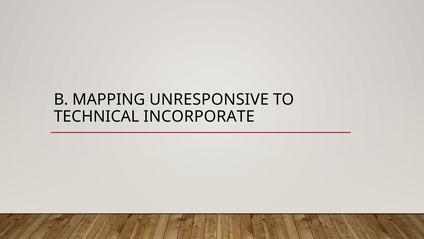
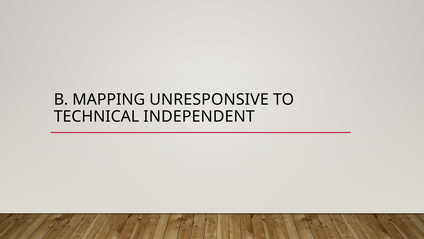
INCORPORATE: INCORPORATE -> INDEPENDENT (199, 116)
